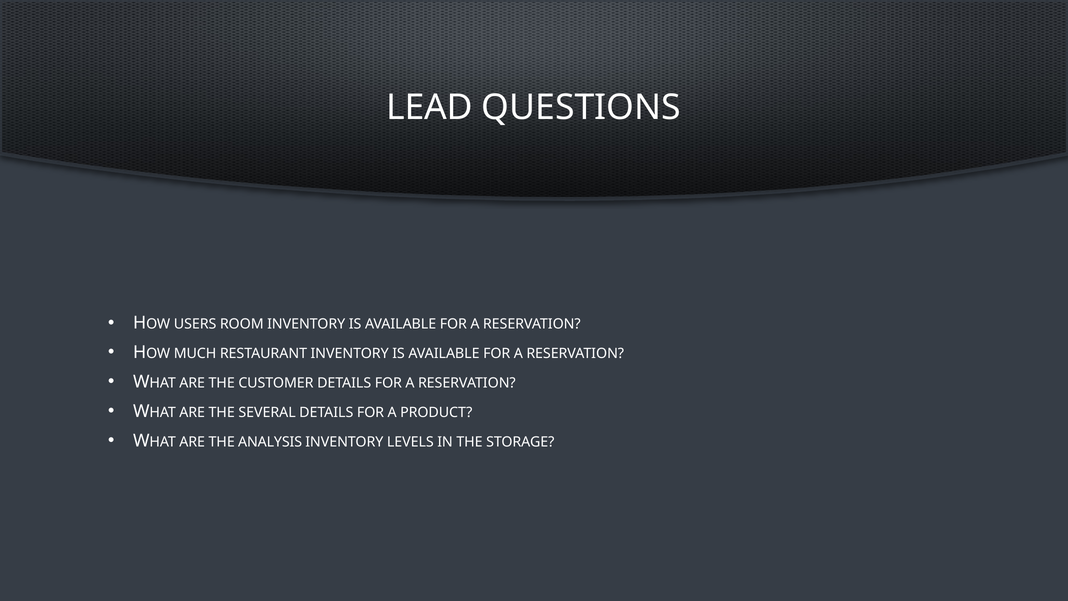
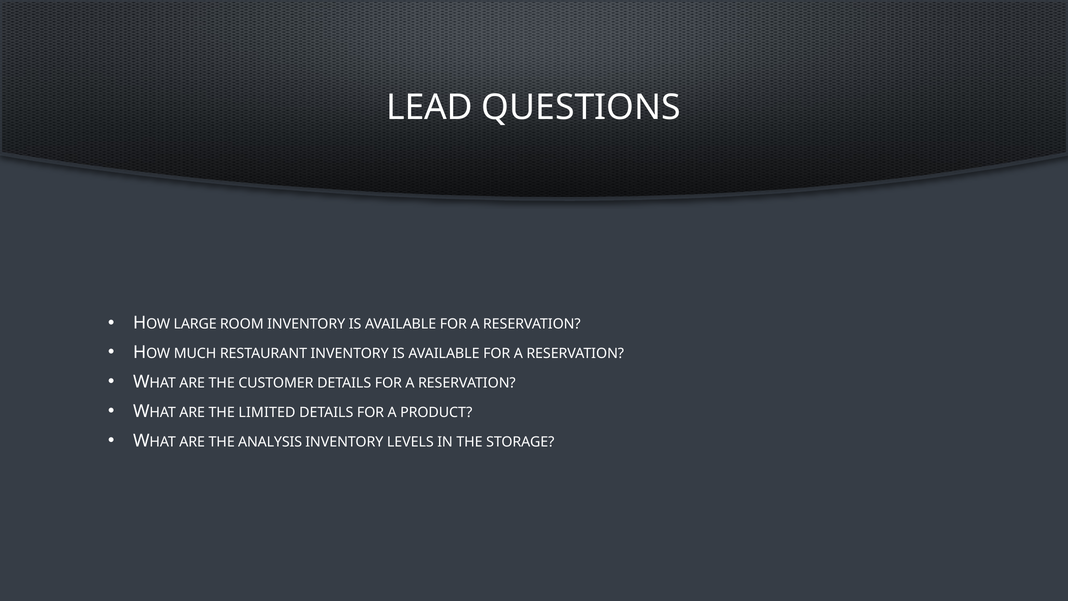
USERS: USERS -> LARGE (195, 324)
SEVERAL: SEVERAL -> LIMITED (267, 412)
